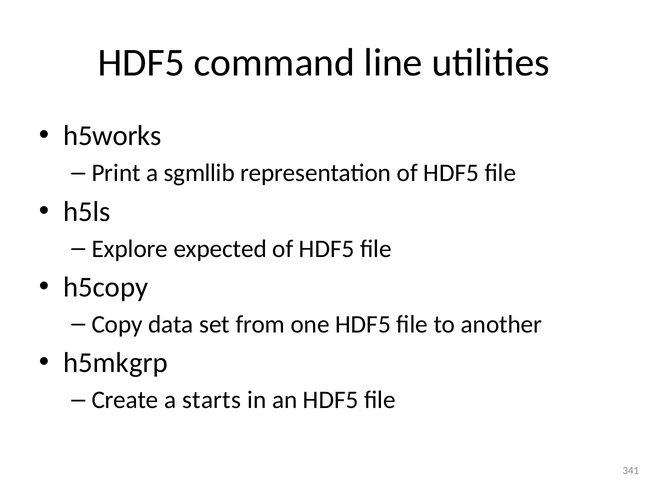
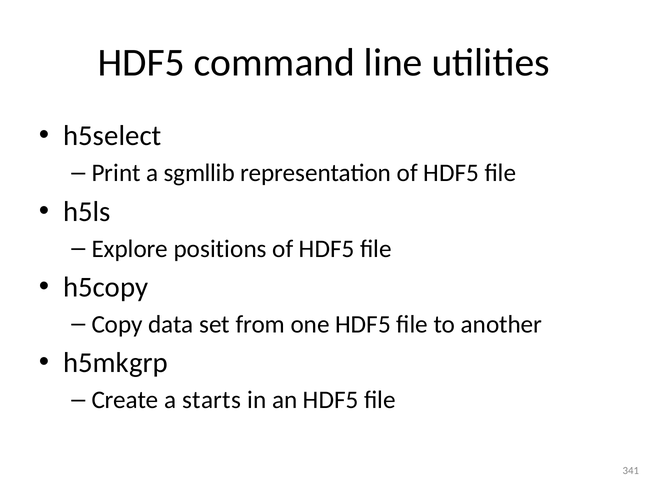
h5works: h5works -> h5select (112, 136)
expected: expected -> positions (220, 249)
